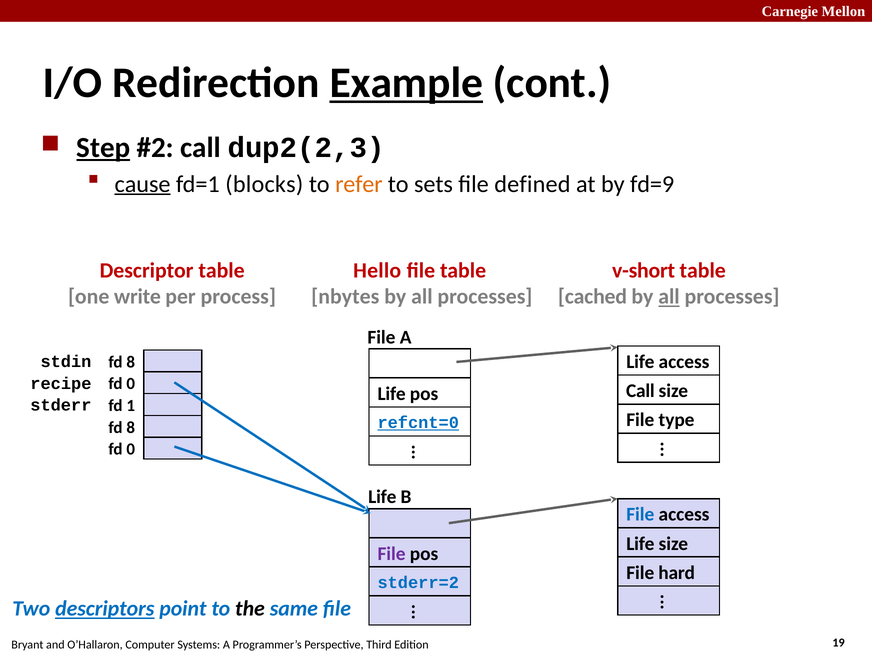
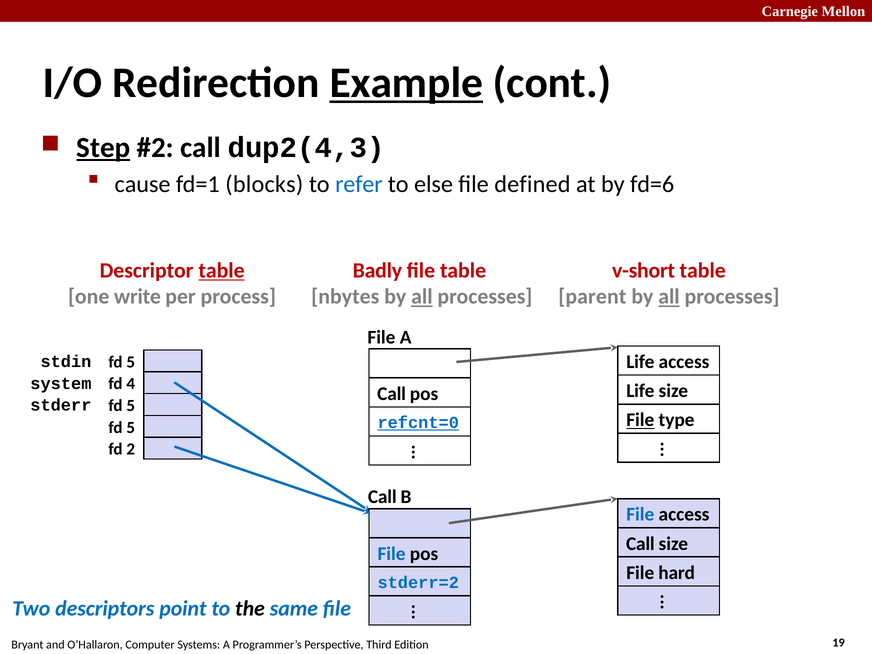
dup2(2,3: dup2(2,3 -> dup2(4,3 (306, 148)
cause underline: present -> none (143, 184)
refer colour: orange -> blue (359, 184)
sets: sets -> else (433, 184)
fd=9: fd=9 -> fd=6 (652, 184)
table underline: none -> present (222, 271)
Hello: Hello -> Badly (377, 271)
all underline: none -> present (422, 297)
cached: cached -> parent (592, 297)
8: 8 -> 5 (131, 362)
0: 0 -> 4 (131, 384)
recipe: recipe -> system (61, 384)
Call: Call -> Life (640, 391)
Life: Life -> Call (392, 394)
1: 1 -> 5 (131, 406)
File underline: none -> present (640, 420)
8: 8 -> 5 (131, 427)
0: 0 -> 2 (131, 449)
Life: Life -> Call (382, 497)
Life: Life -> Call (640, 544)
File colour: purple -> blue (392, 554)
descriptors underline: present -> none (105, 609)
